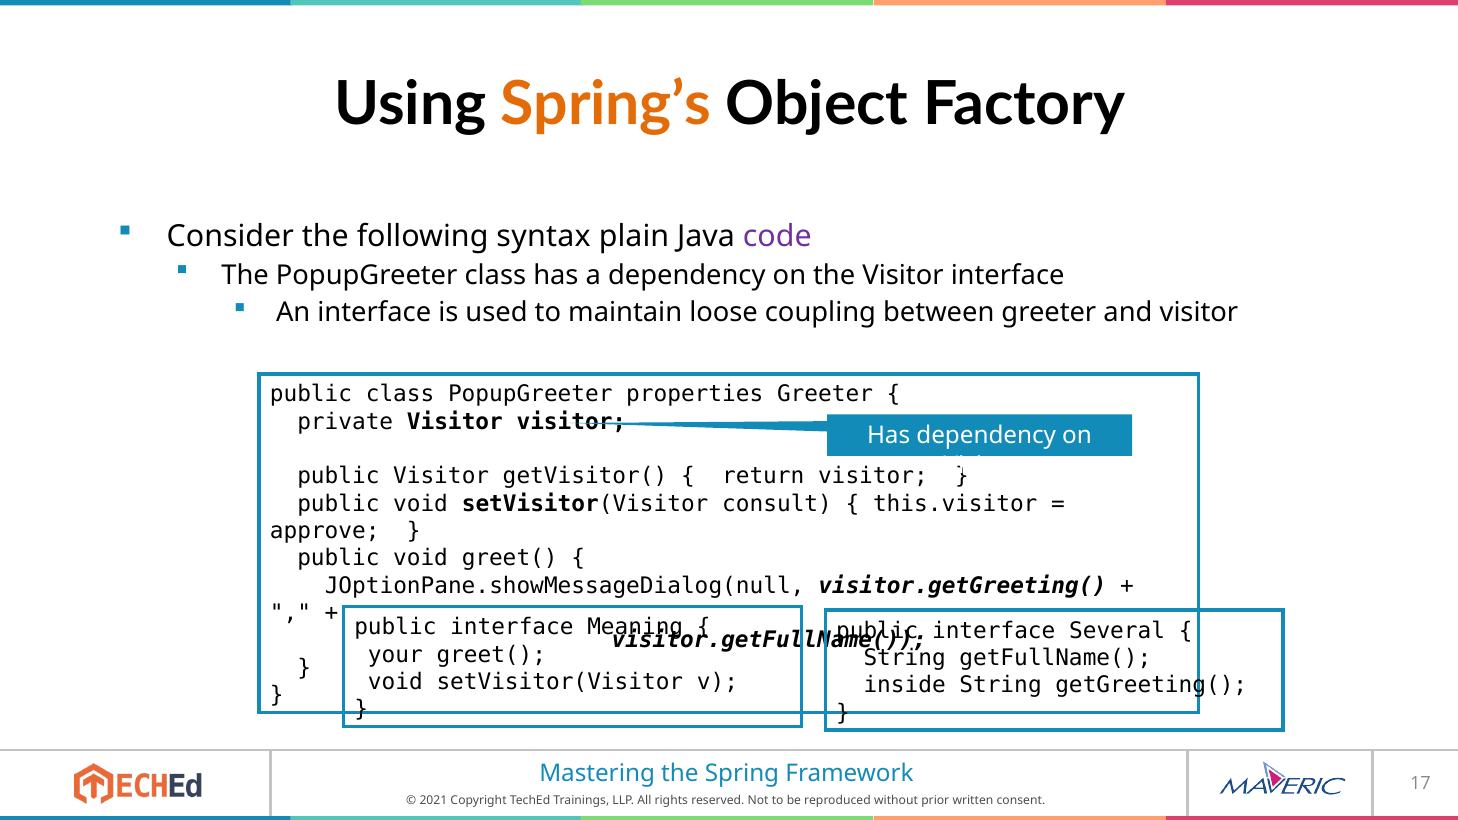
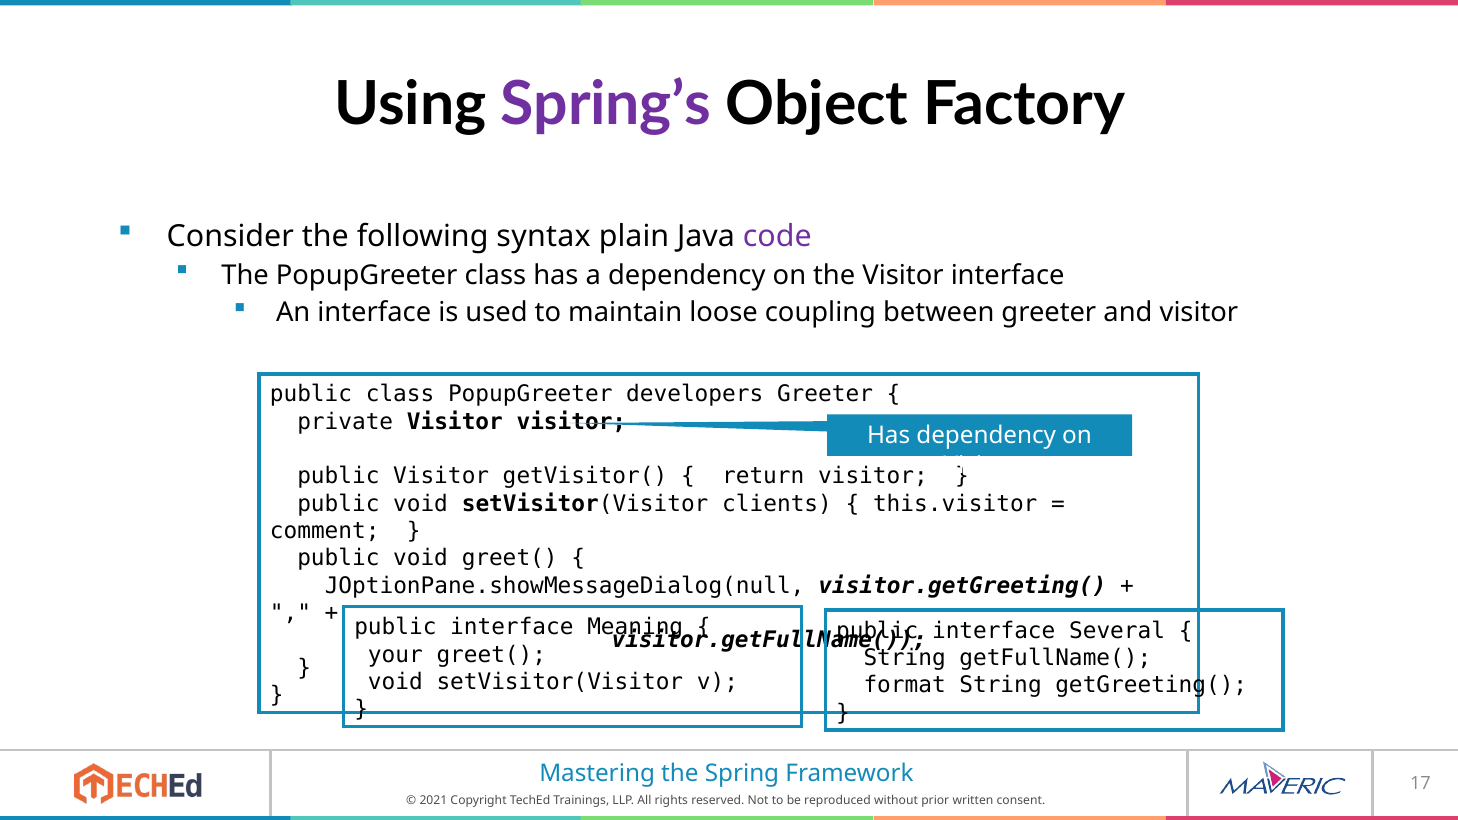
Spring’s colour: orange -> purple (606, 104)
properties: properties -> developers (695, 394)
consult: consult -> clients (777, 504)
approve: approve -> comment (325, 531)
inside: inside -> format (905, 685)
